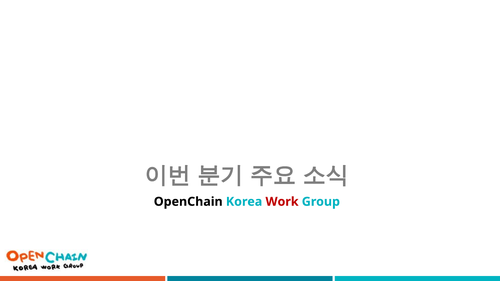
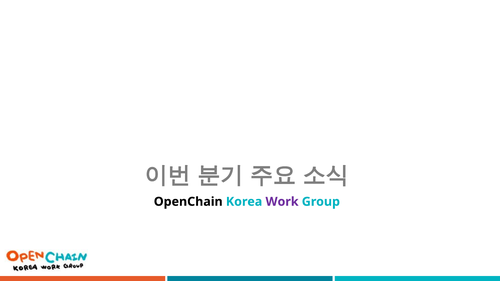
Work colour: red -> purple (282, 202)
